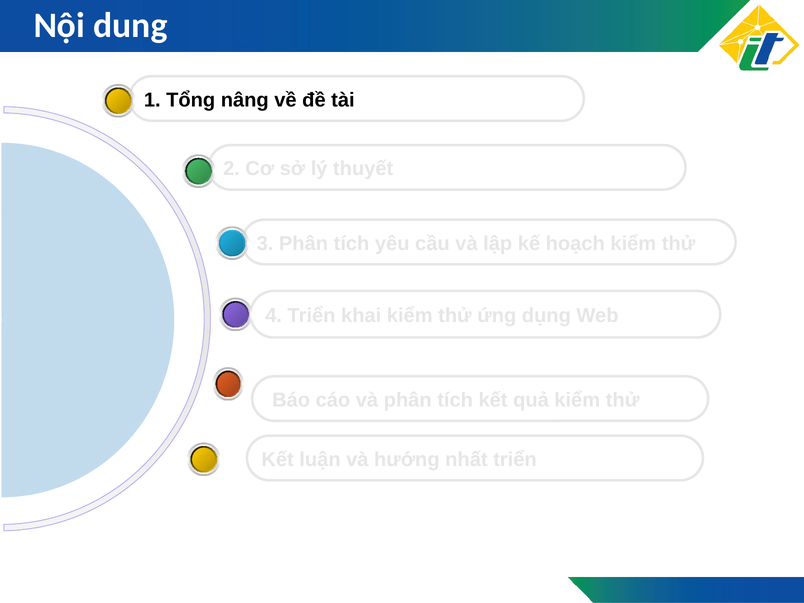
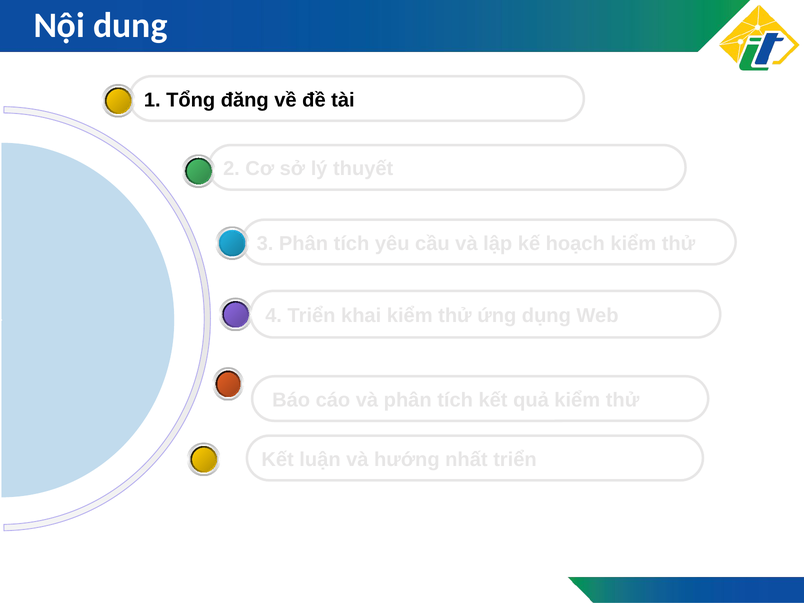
nâng: nâng -> đăng (245, 100)
